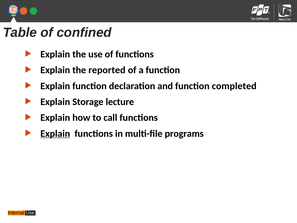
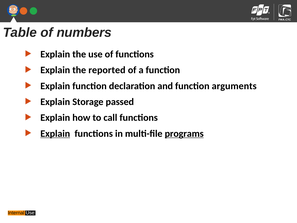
confined: confined -> numbers (84, 33)
completed: completed -> arguments (234, 86)
lecture: lecture -> passed (120, 102)
programs underline: none -> present (184, 133)
